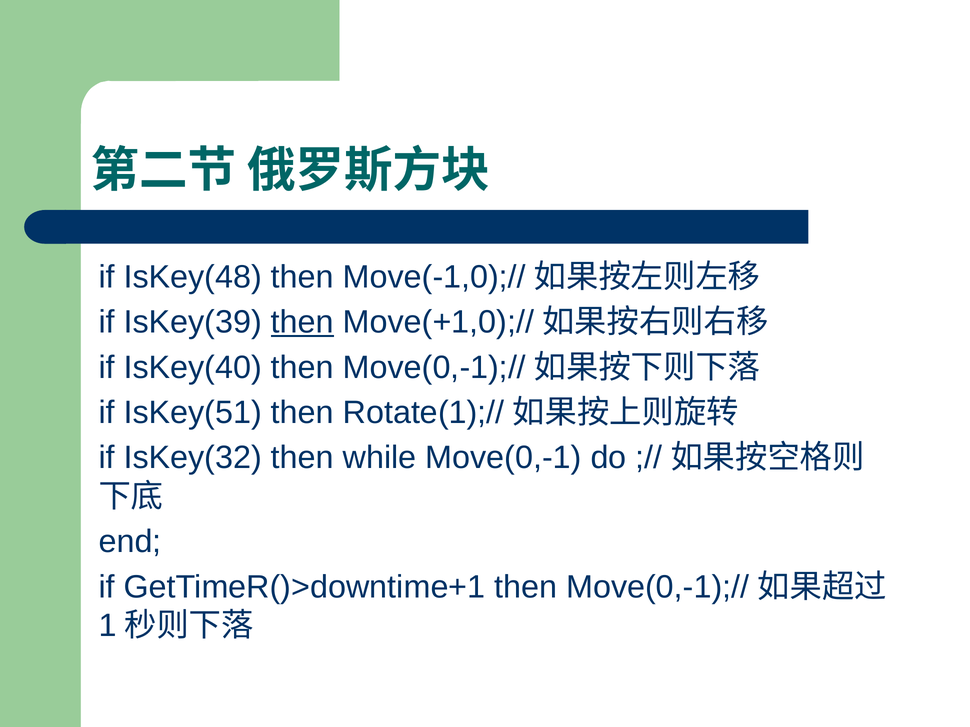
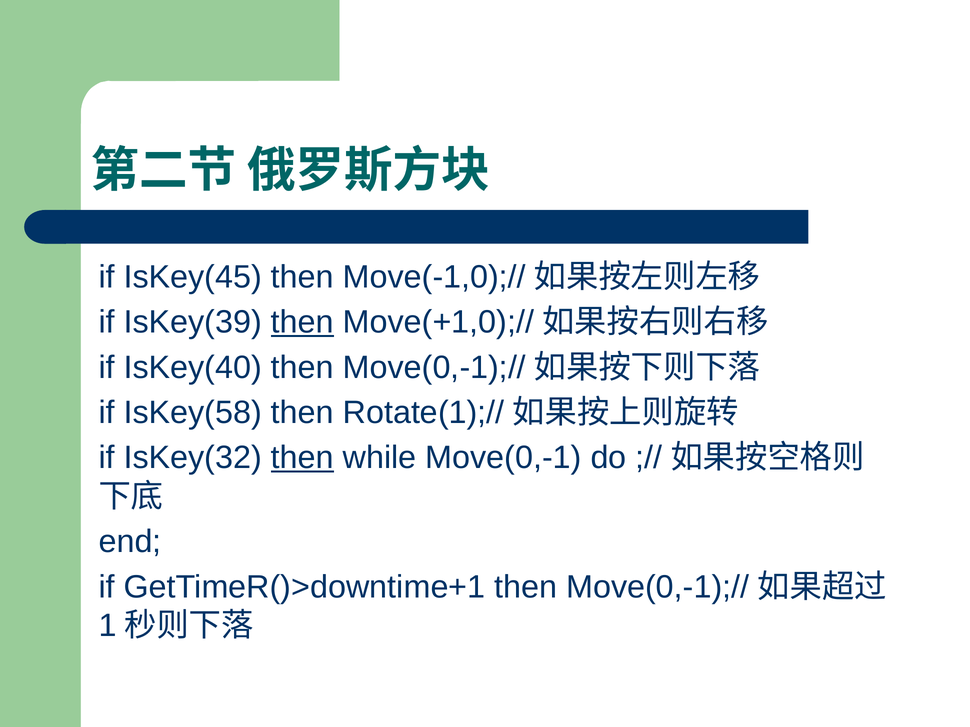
IsKey(48: IsKey(48 -> IsKey(45 (193, 277)
IsKey(51: IsKey(51 -> IsKey(58 (193, 413)
then underline: none -> present (302, 458)
